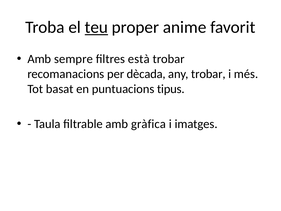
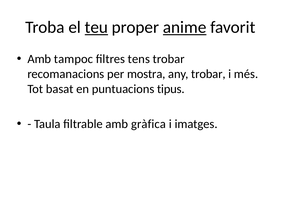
anime underline: none -> present (185, 27)
sempre: sempre -> tampoc (74, 59)
està: està -> tens (139, 59)
dècada: dècada -> mostra (146, 74)
